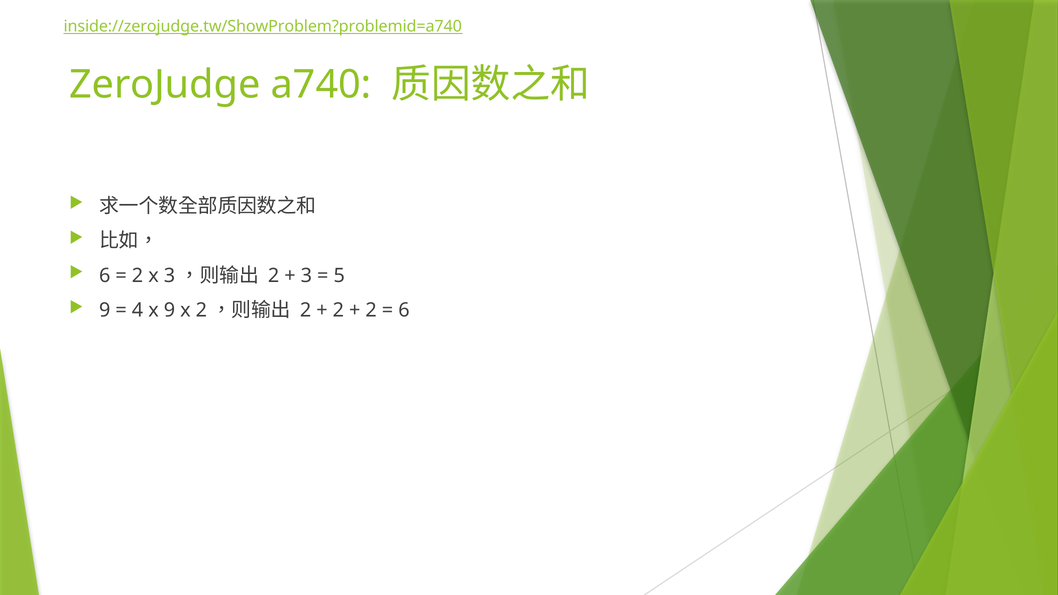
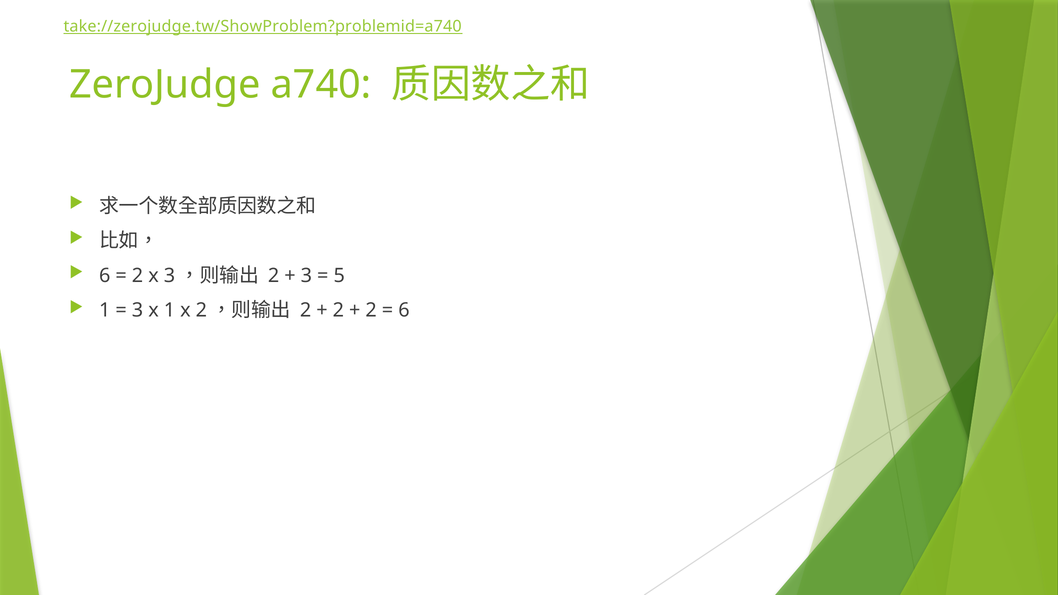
inside://zerojudge.tw/ShowProblem?problemid=a740: inside://zerojudge.tw/ShowProblem?problemid=a740 -> take://zerojudge.tw/ShowProblem?problemid=a740 (263, 26)
9: 9 -> 1 (105, 311)
4: 4 -> 3 (138, 311)
x 9: 9 -> 1 (169, 311)
